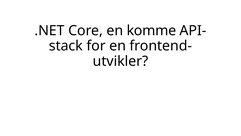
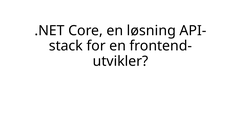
komme: komme -> løsning (151, 31)
